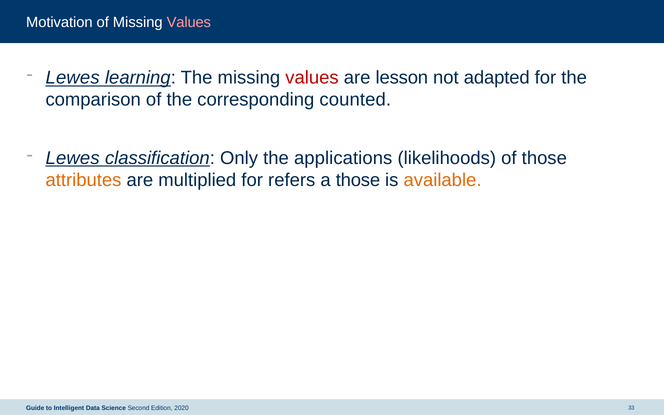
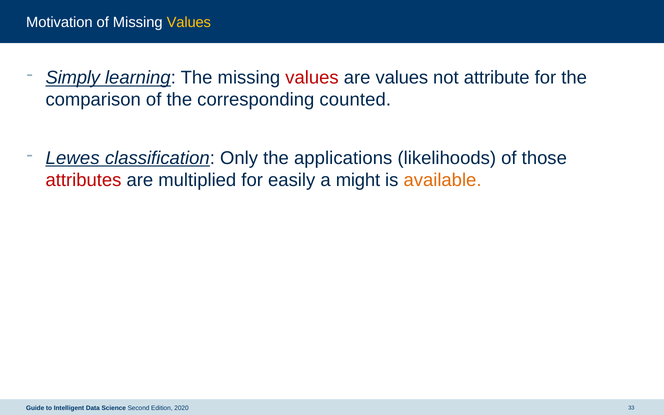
Values colour: pink -> yellow (189, 23)
Lewes: Lewes -> Simply (73, 78)
are lesson: lesson -> values (402, 78)
adapted: adapted -> attribute (497, 78)
attributes colour: orange -> red (83, 180)
refers: refers -> easily (292, 180)
a those: those -> might (358, 180)
